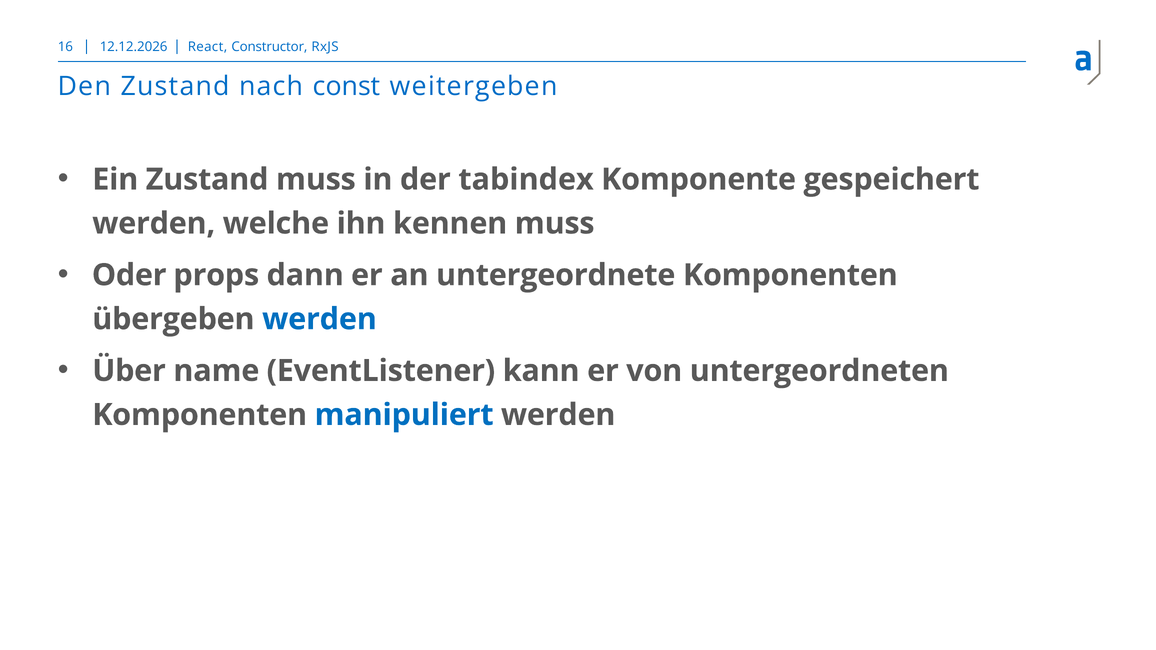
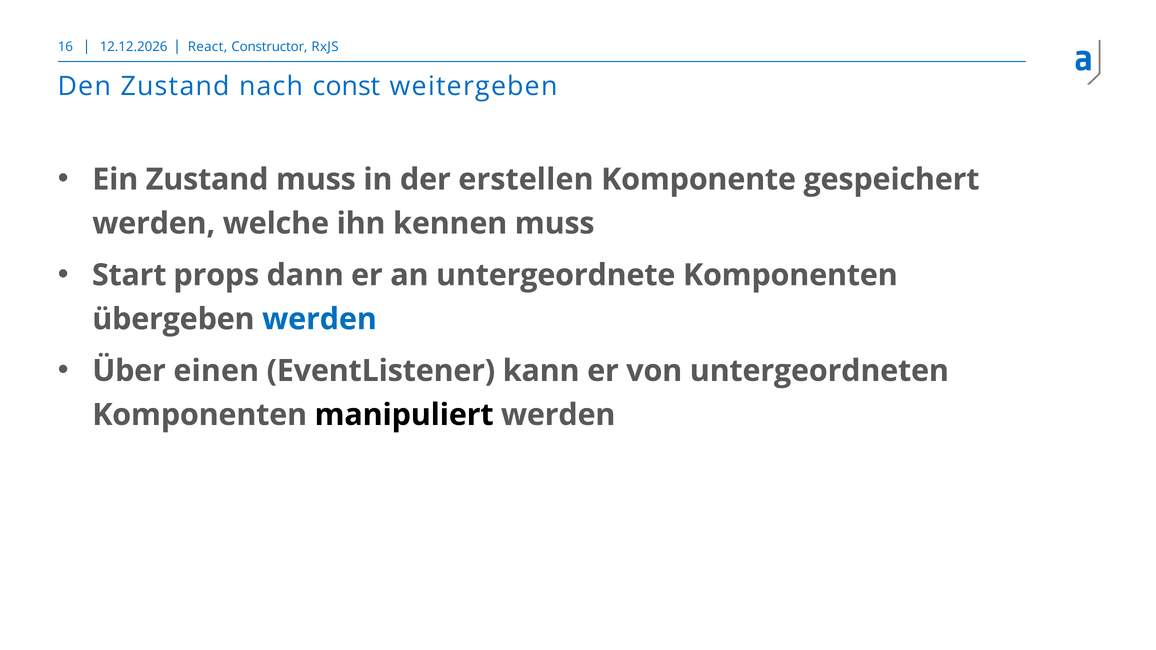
tabindex: tabindex -> erstellen (526, 179)
Oder: Oder -> Start (129, 275)
name: name -> einen (216, 371)
manipuliert colour: blue -> black (404, 415)
